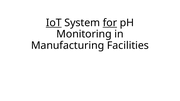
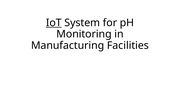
for underline: present -> none (110, 23)
